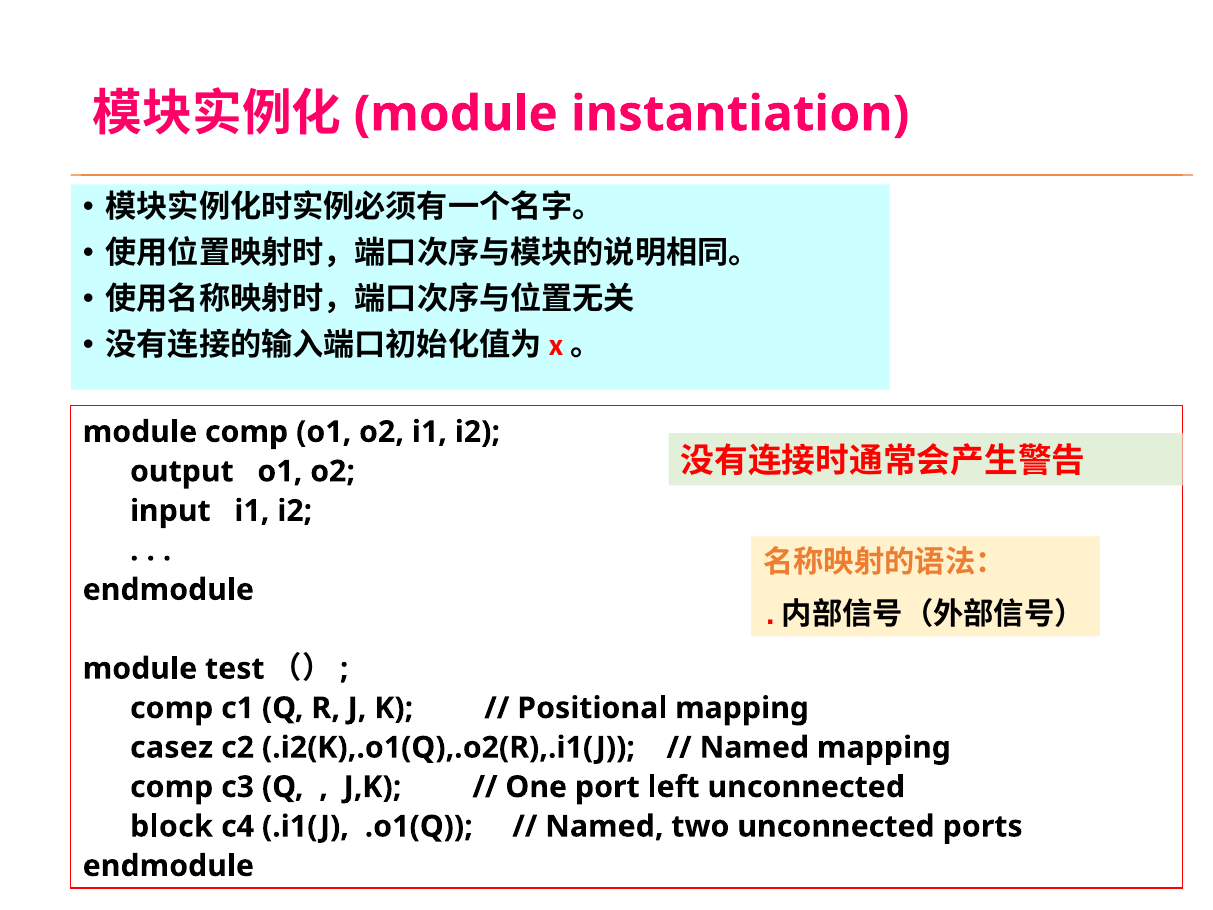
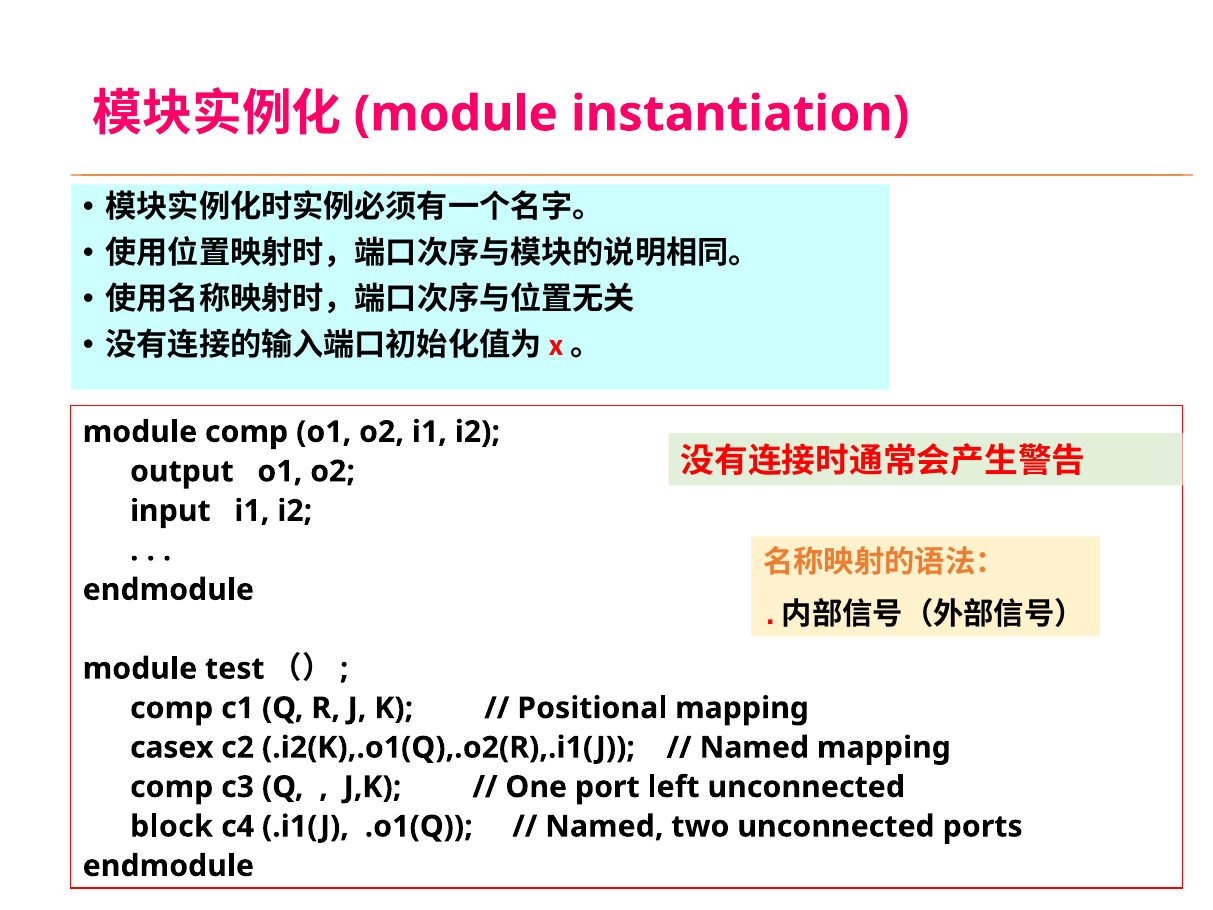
casez: casez -> casex (172, 747)
